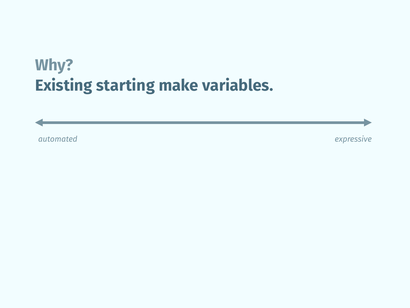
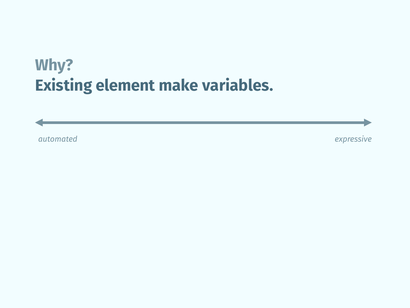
starting: starting -> element (126, 85)
